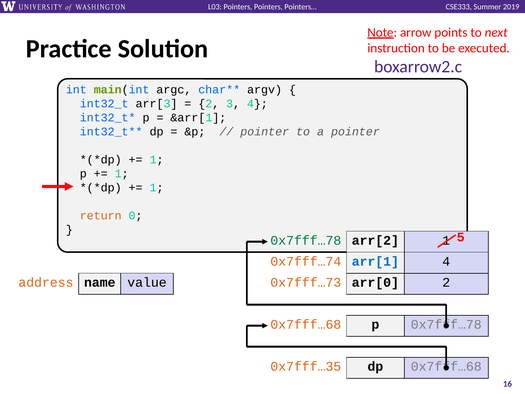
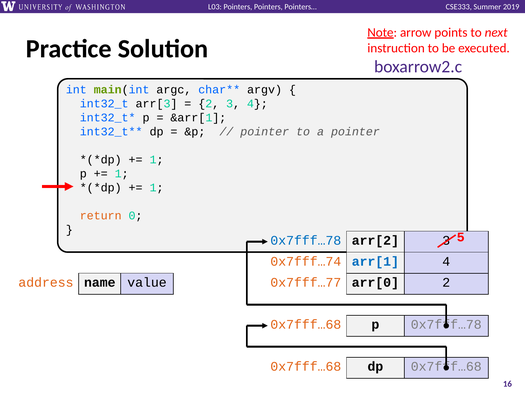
0x7fff…78 colour: green -> blue (306, 240)
arr[2 1: 1 -> 3 (446, 240)
0x7fff…73: 0x7fff…73 -> 0x7fff…77 (306, 282)
0x7fff…35: 0x7fff…35 -> 0x7fff…68 (306, 366)
